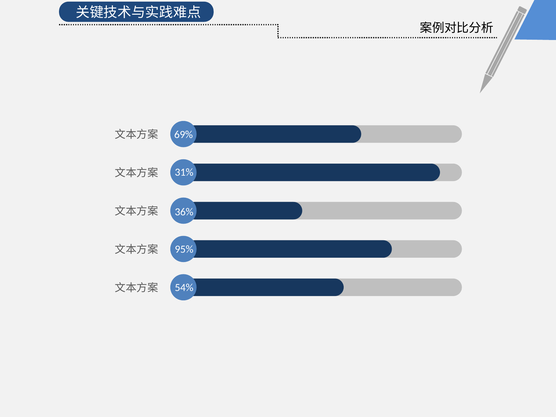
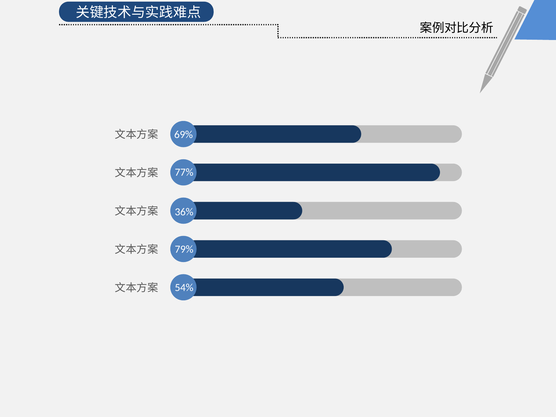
31%: 31% -> 77% (184, 172)
95%: 95% -> 79% (184, 249)
